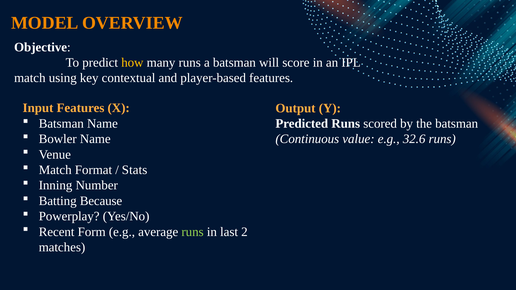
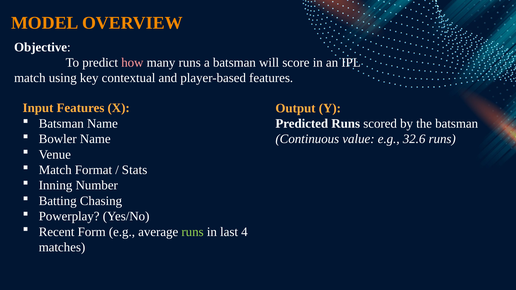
how colour: yellow -> pink (132, 63)
Because: Because -> Chasing (101, 201)
2: 2 -> 4 (244, 232)
